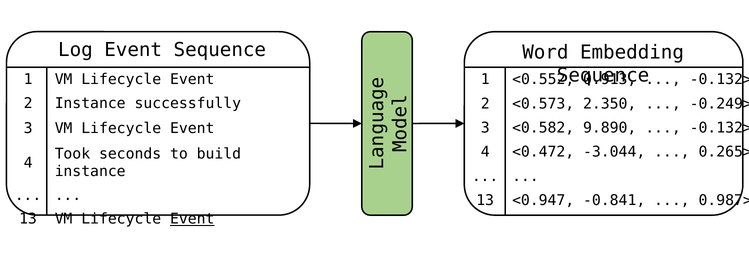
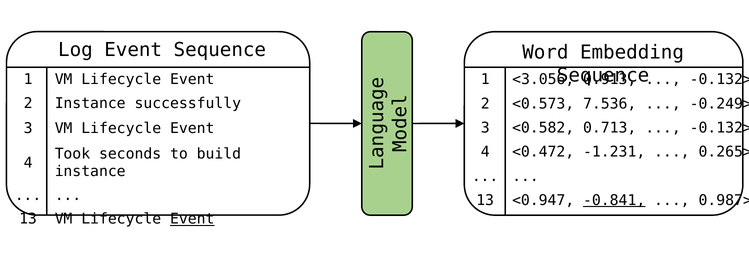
<0.552: <0.552 -> <3.056 (543, 80)
2.350: 2.350 -> 7.536 (610, 104)
9.890: 9.890 -> 0.713 (610, 128)
-3.044: -3.044 -> -1.231 (614, 152)
-0.841 underline: none -> present (614, 201)
